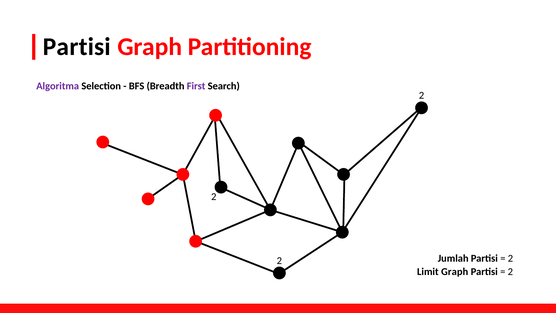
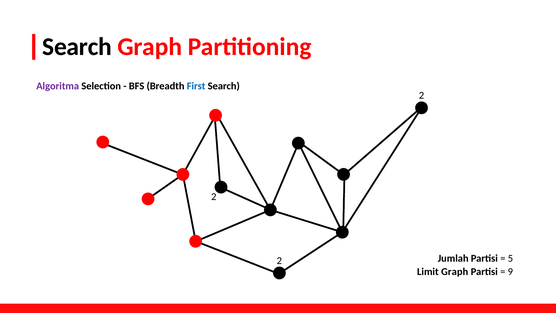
Partisi: Partisi -> Search (77, 47)
First colour: purple -> blue (196, 86)
2: 2 -> 5 (510, 258)
2: 2 -> 9 (510, 272)
